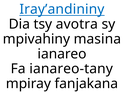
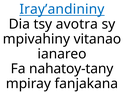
masina: masina -> vitanao (97, 39)
ianareo-tany: ianareo-tany -> nahatoy-tany (71, 69)
